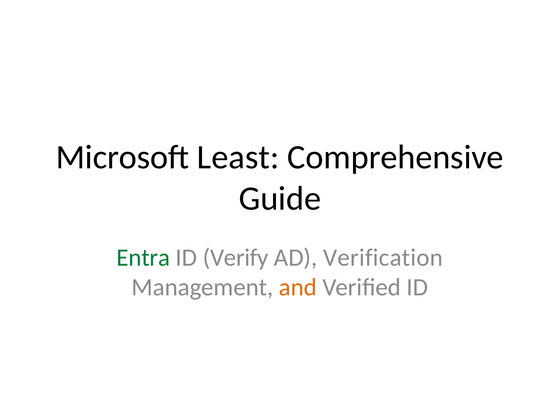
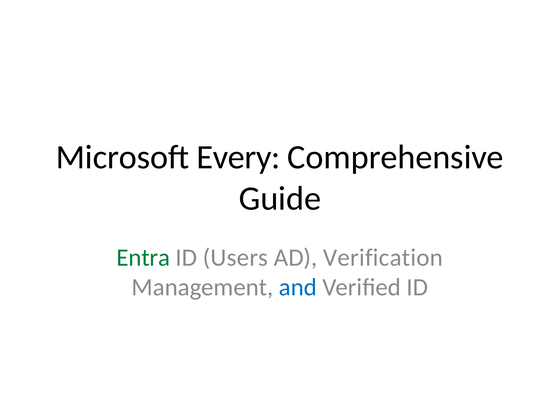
Least: Least -> Every (238, 157)
Verify: Verify -> Users (235, 257)
and colour: orange -> blue (298, 287)
